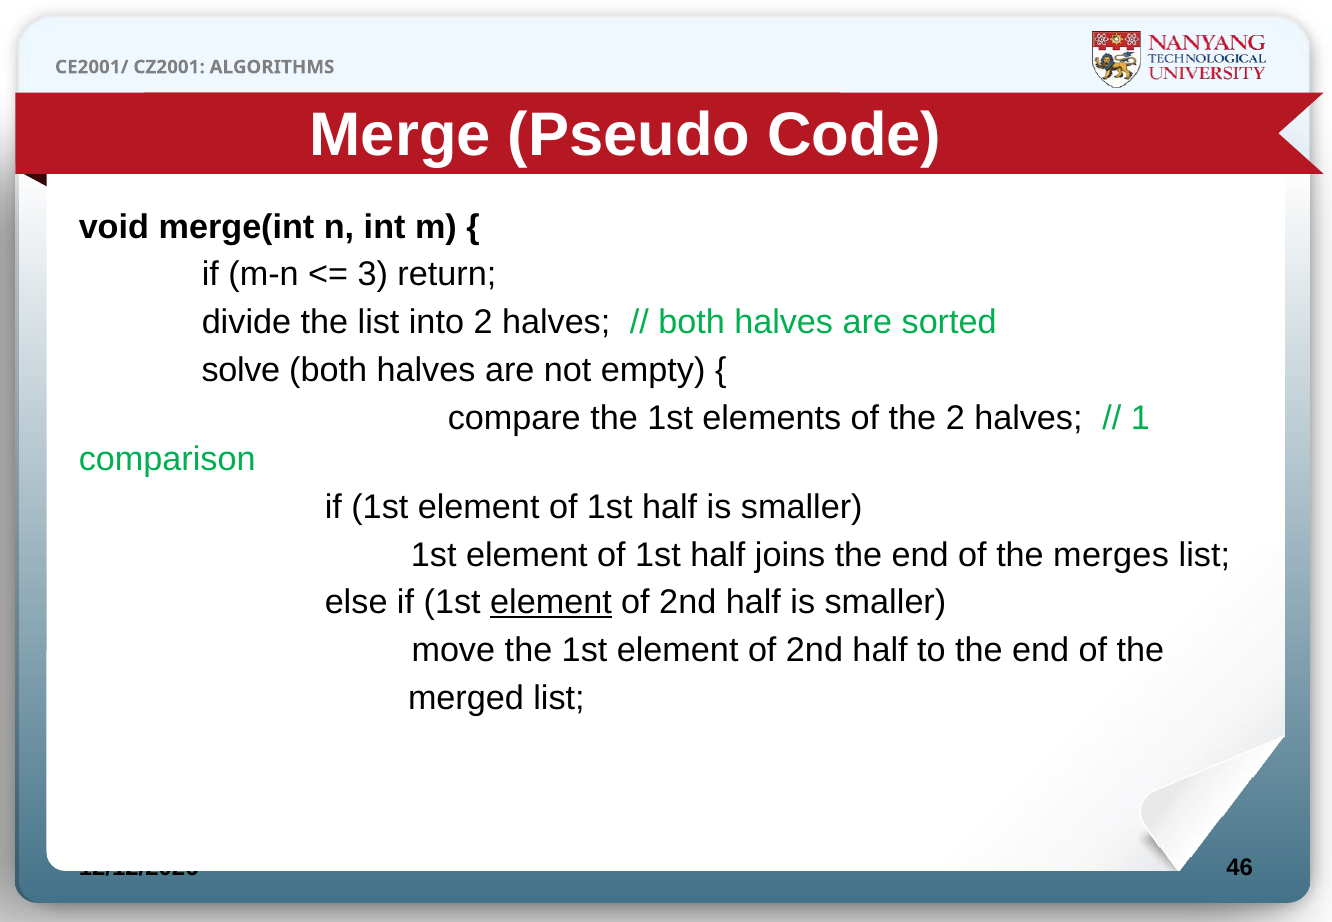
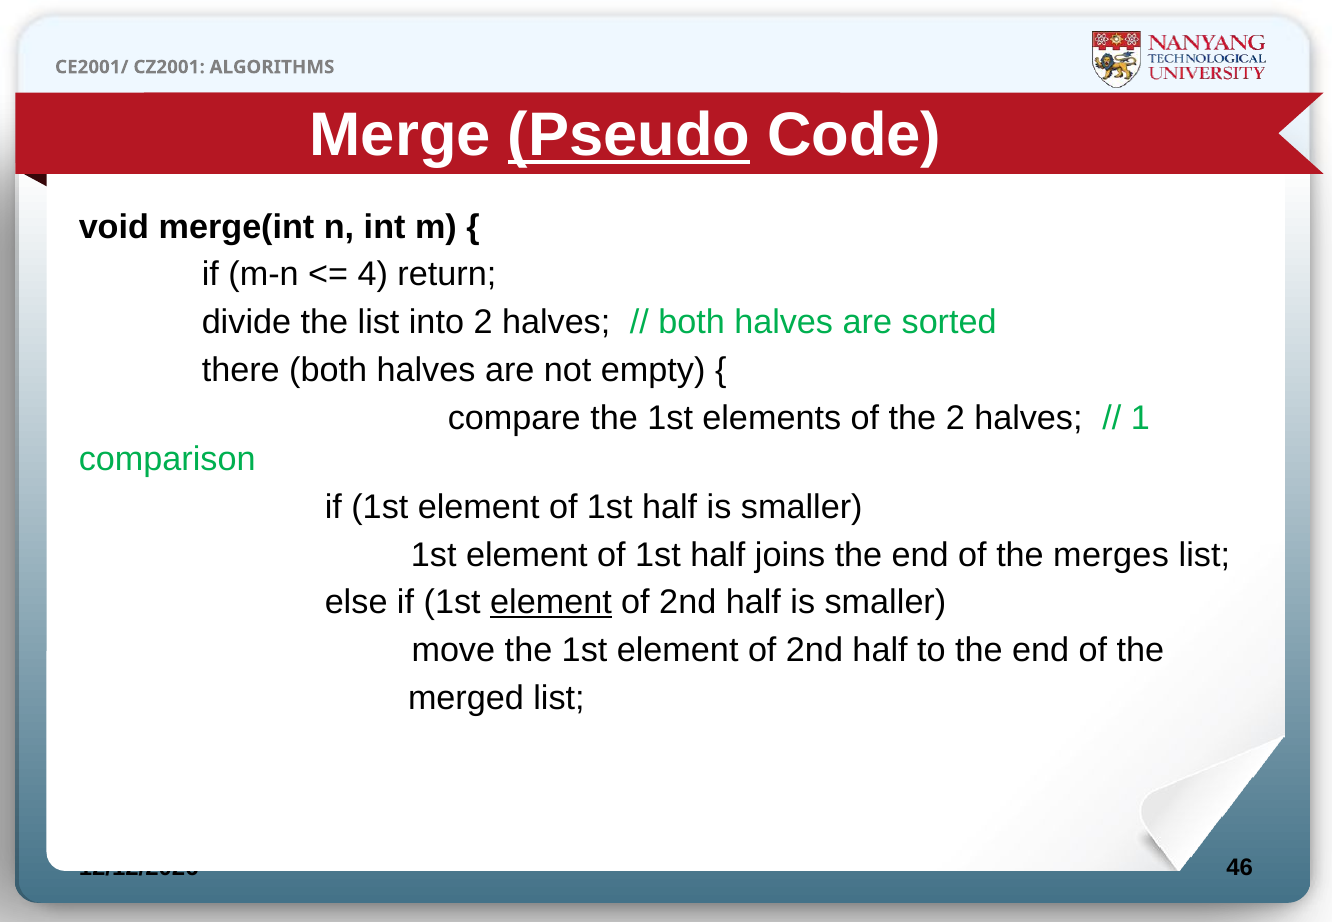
Pseudo underline: none -> present (629, 136)
3: 3 -> 4 (373, 275)
solve: solve -> there (241, 371)
